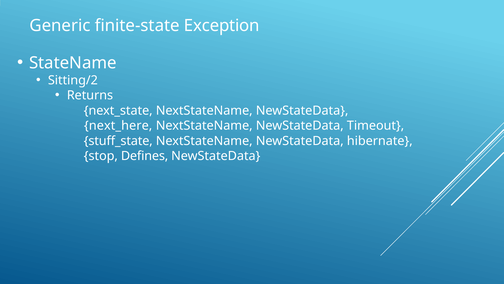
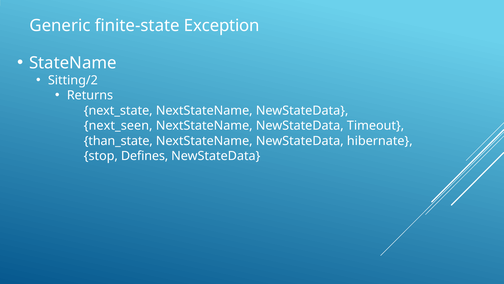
next_here: next_here -> next_seen (118, 125)
stuff_state: stuff_state -> than_state (118, 141)
